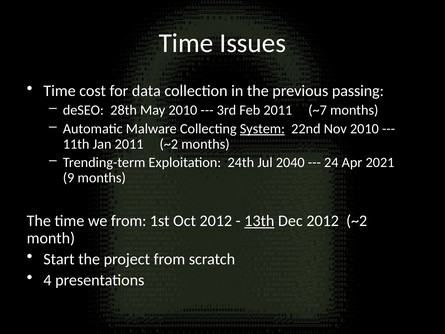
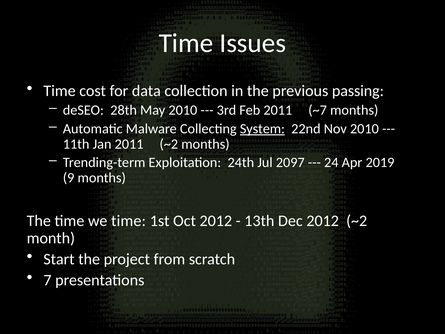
2040: 2040 -> 2097 (290, 162)
2021: 2021 -> 2019 (380, 162)
we from: from -> time (129, 221)
13th underline: present -> none (259, 221)
4: 4 -> 7 (47, 280)
